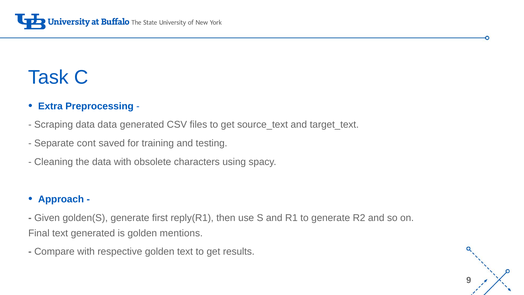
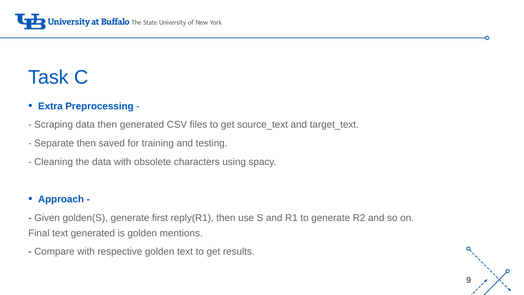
data data: data -> then (107, 125)
Separate cont: cont -> then (86, 143)
